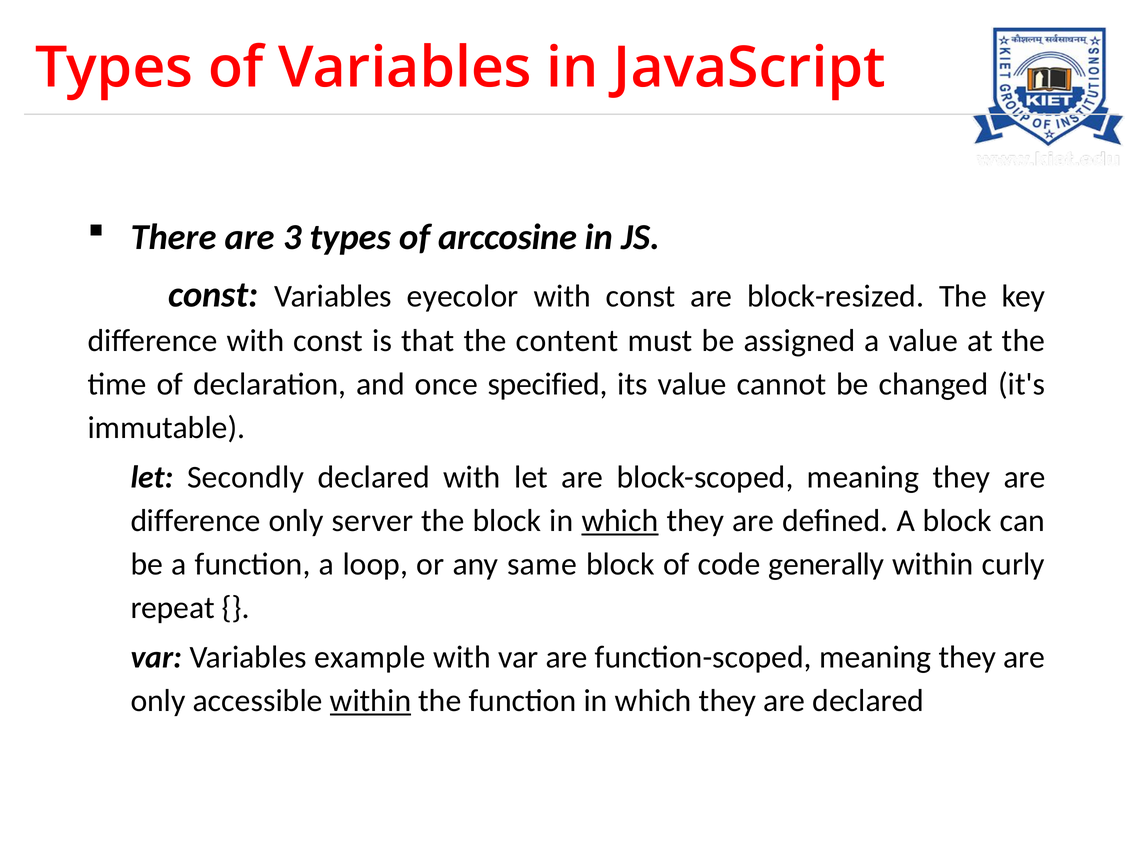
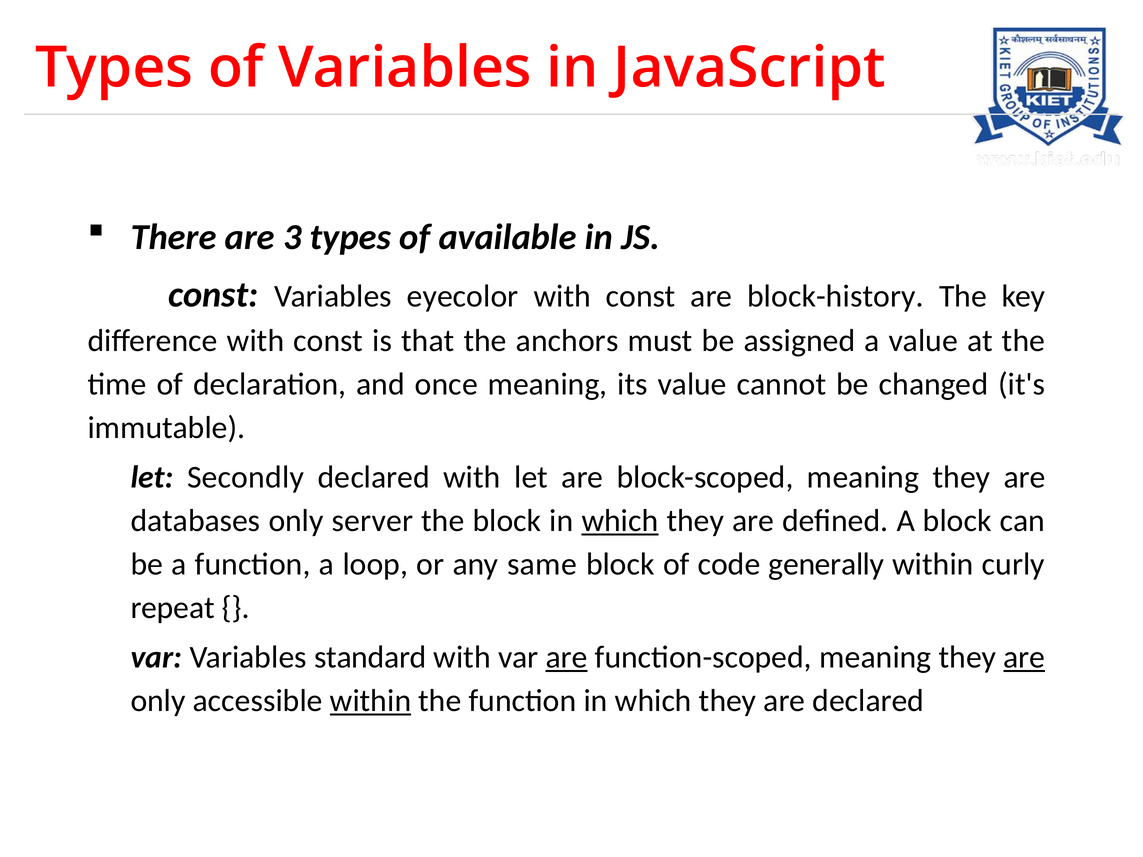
arccosine: arccosine -> available (508, 237)
block-resized: block-resized -> block-history (835, 297)
content: content -> anchors (567, 341)
once specified: specified -> meaning (548, 384)
difference: difference -> databases (195, 521)
example: example -> standard (370, 658)
are underline: none -> present (567, 658)
are underline: none -> present (1024, 658)
